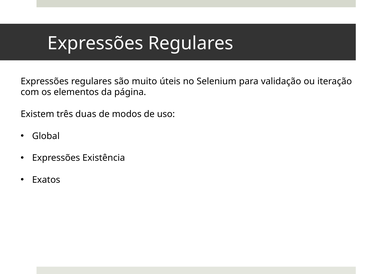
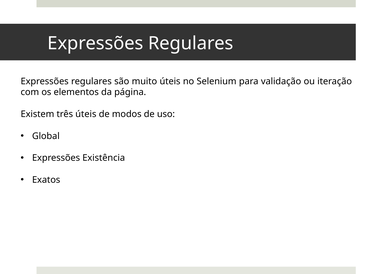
três duas: duas -> úteis (86, 114)
